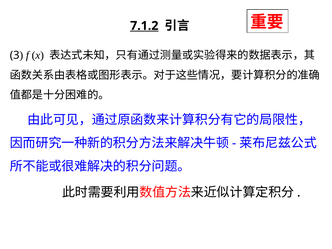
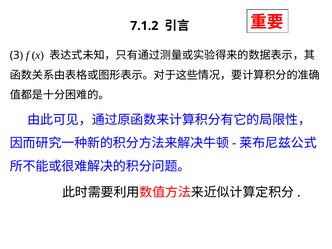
7.1.2 underline: present -> none (144, 26)
